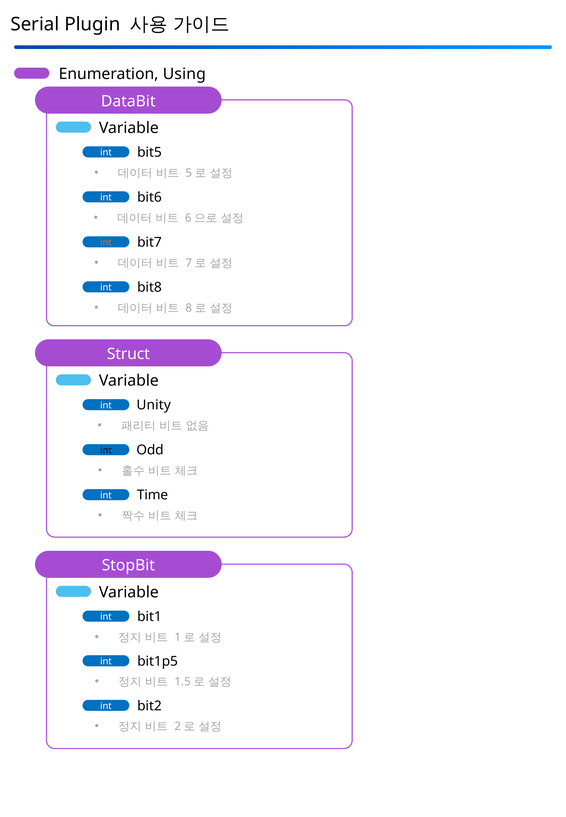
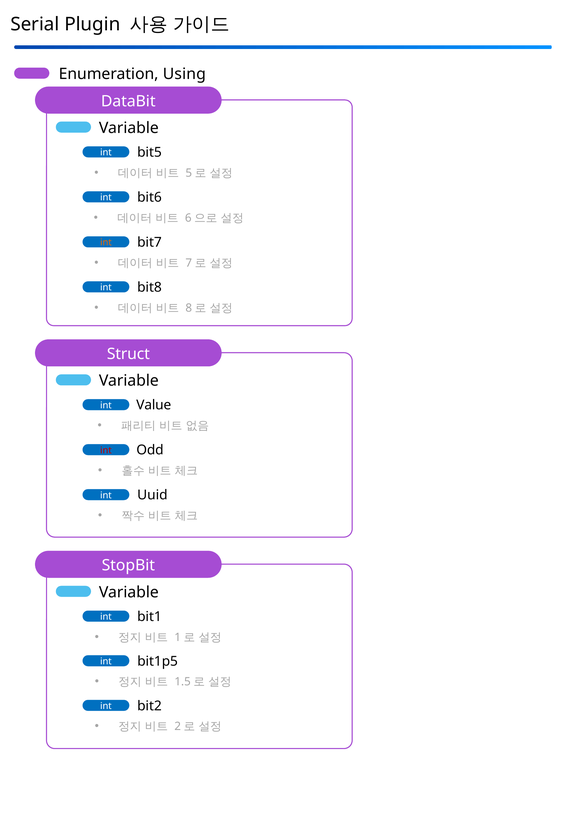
Unity: Unity -> Value (154, 405)
int colour: black -> red (106, 451)
Time: Time -> Uuid (152, 495)
